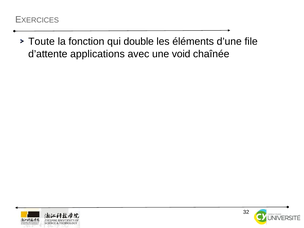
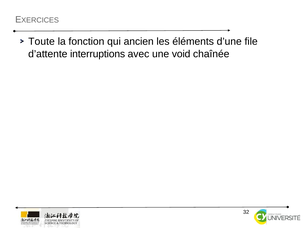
double: double -> ancien (139, 42)
applications: applications -> interruptions (98, 54)
